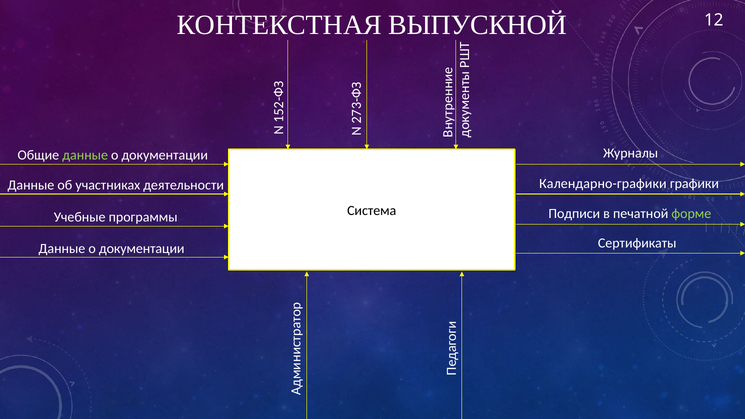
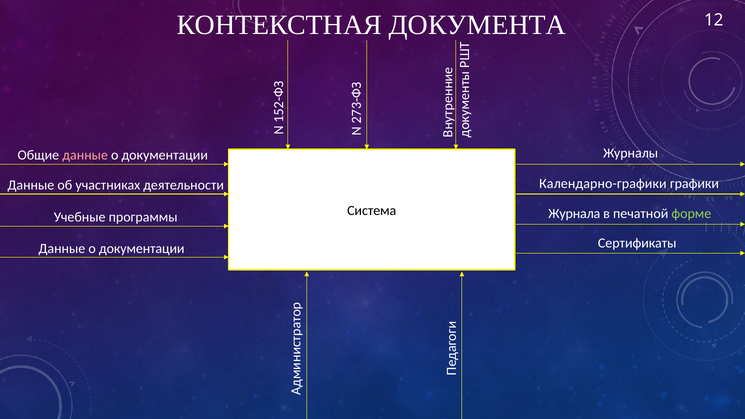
ВЫПУСКНОЙ: ВЫПУСКНОЙ -> ДОКУМЕНТА (477, 25)
данные colour: light green -> pink (85, 155)
Подписи: Подписи -> Журнала (574, 214)
